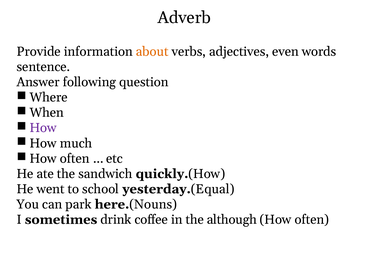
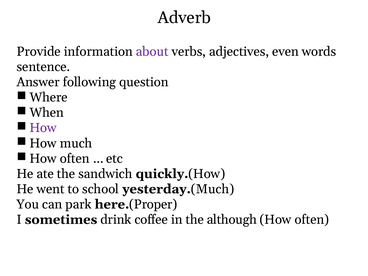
about colour: orange -> purple (152, 52)
Equal: Equal -> Much (213, 189)
Nouns: Nouns -> Proper (153, 204)
